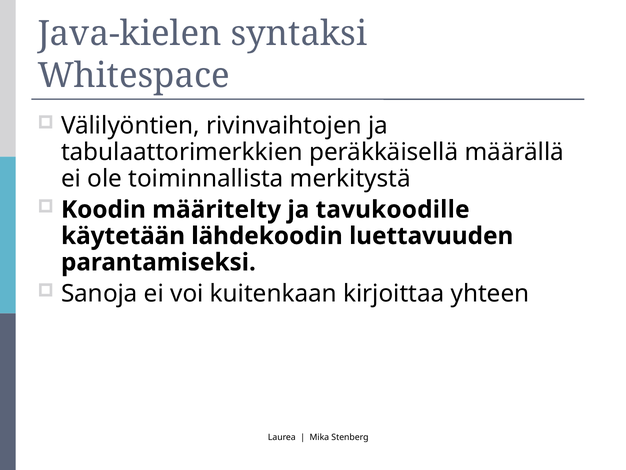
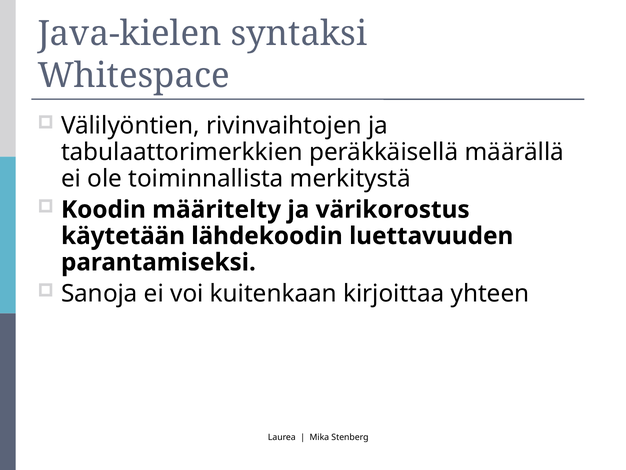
tavukoodille: tavukoodille -> värikorostus (393, 209)
